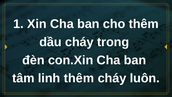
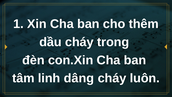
linh thêm: thêm -> dâng (79, 78)
